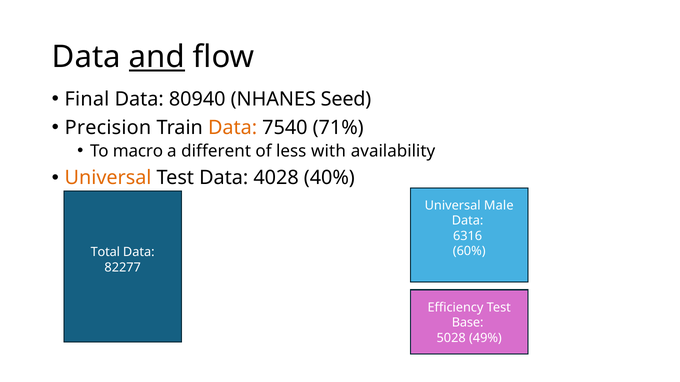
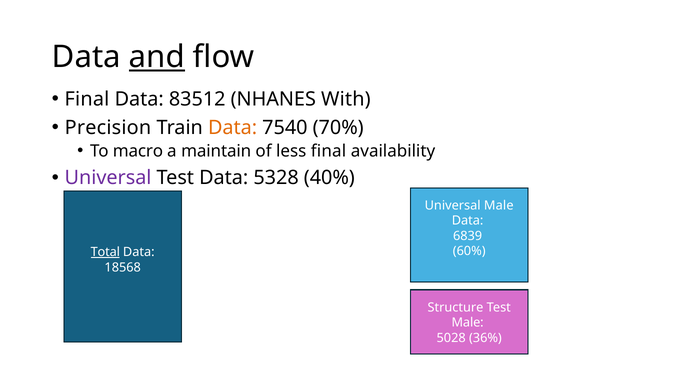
80940: 80940 -> 83512 (197, 99)
Seed: Seed -> With (346, 99)
71%: 71% -> 70% (338, 128)
different: different -> maintain (216, 151)
less with: with -> final (328, 151)
Universal colour: orange -> purple (108, 178)
4028: 4028 -> 5328 (276, 178)
6316: 6316 -> 6839 (468, 236)
Total underline: none -> present (105, 252)
82277: 82277 -> 18568 (123, 268)
Efficiency: Efficiency -> Structure (455, 308)
Base: Base -> Male (468, 323)
49%: 49% -> 36% (485, 338)
